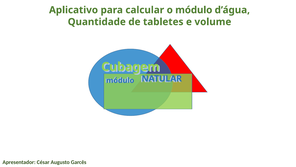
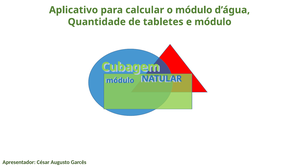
e volume: volume -> módulo (213, 22)
